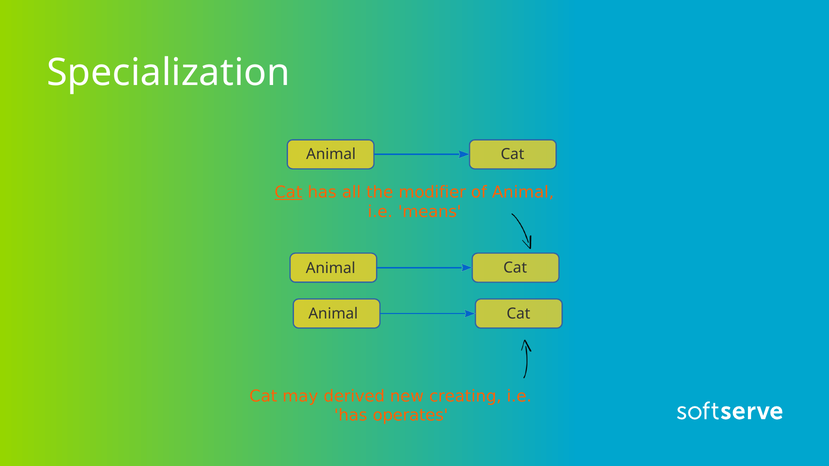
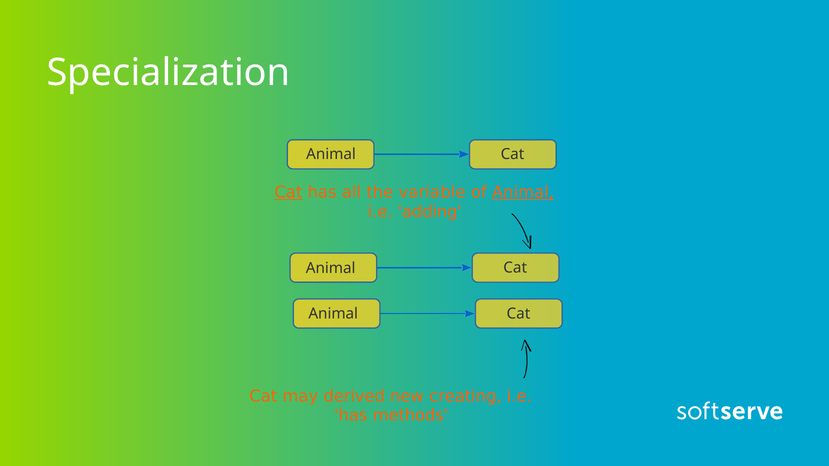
modifier: modifier -> variable (432, 192)
Animal underline: none -> present (523, 192)
means: means -> adding (430, 212)
operates: operates -> methods (410, 416)
